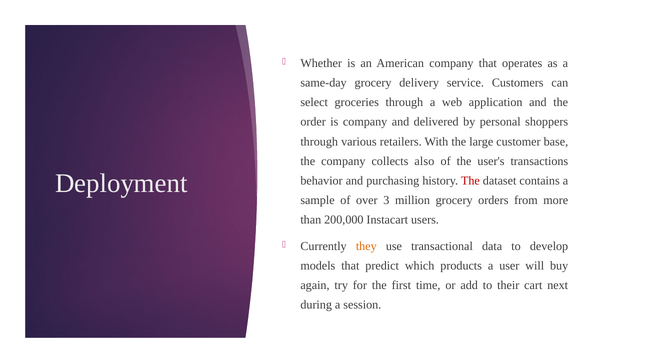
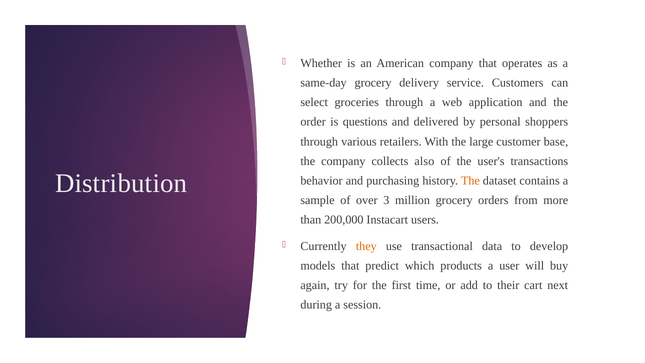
is company: company -> questions (365, 122)
Deployment: Deployment -> Distribution (121, 183)
The colour: red -> orange (470, 181)
